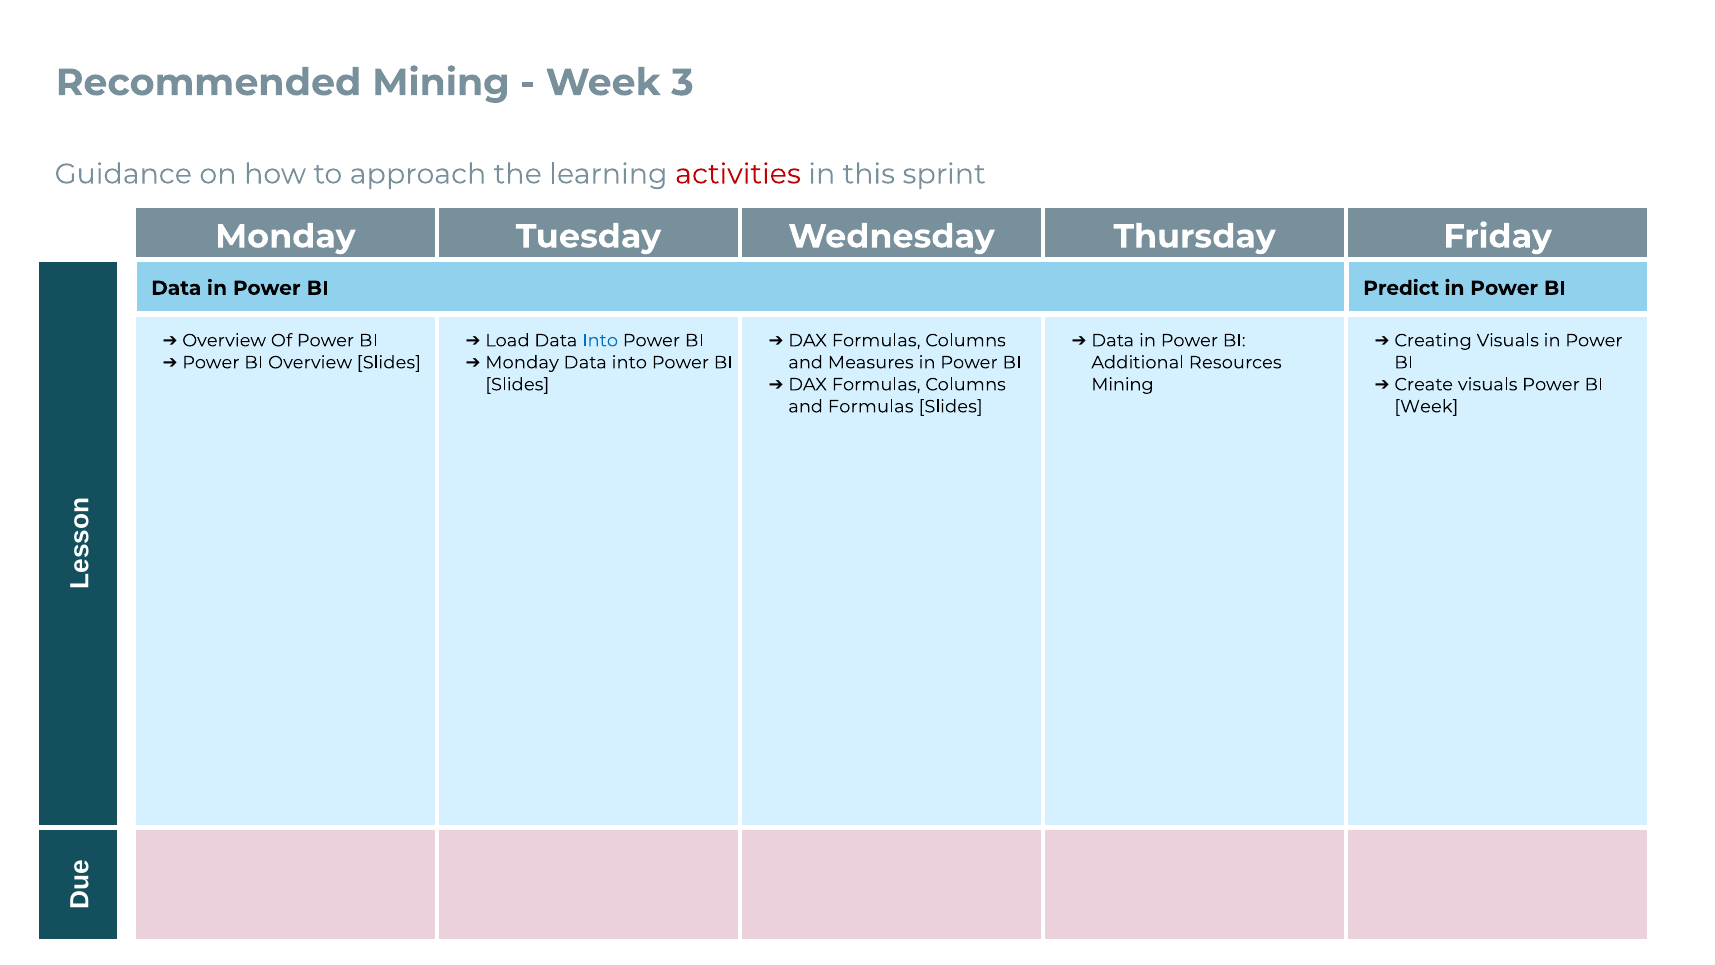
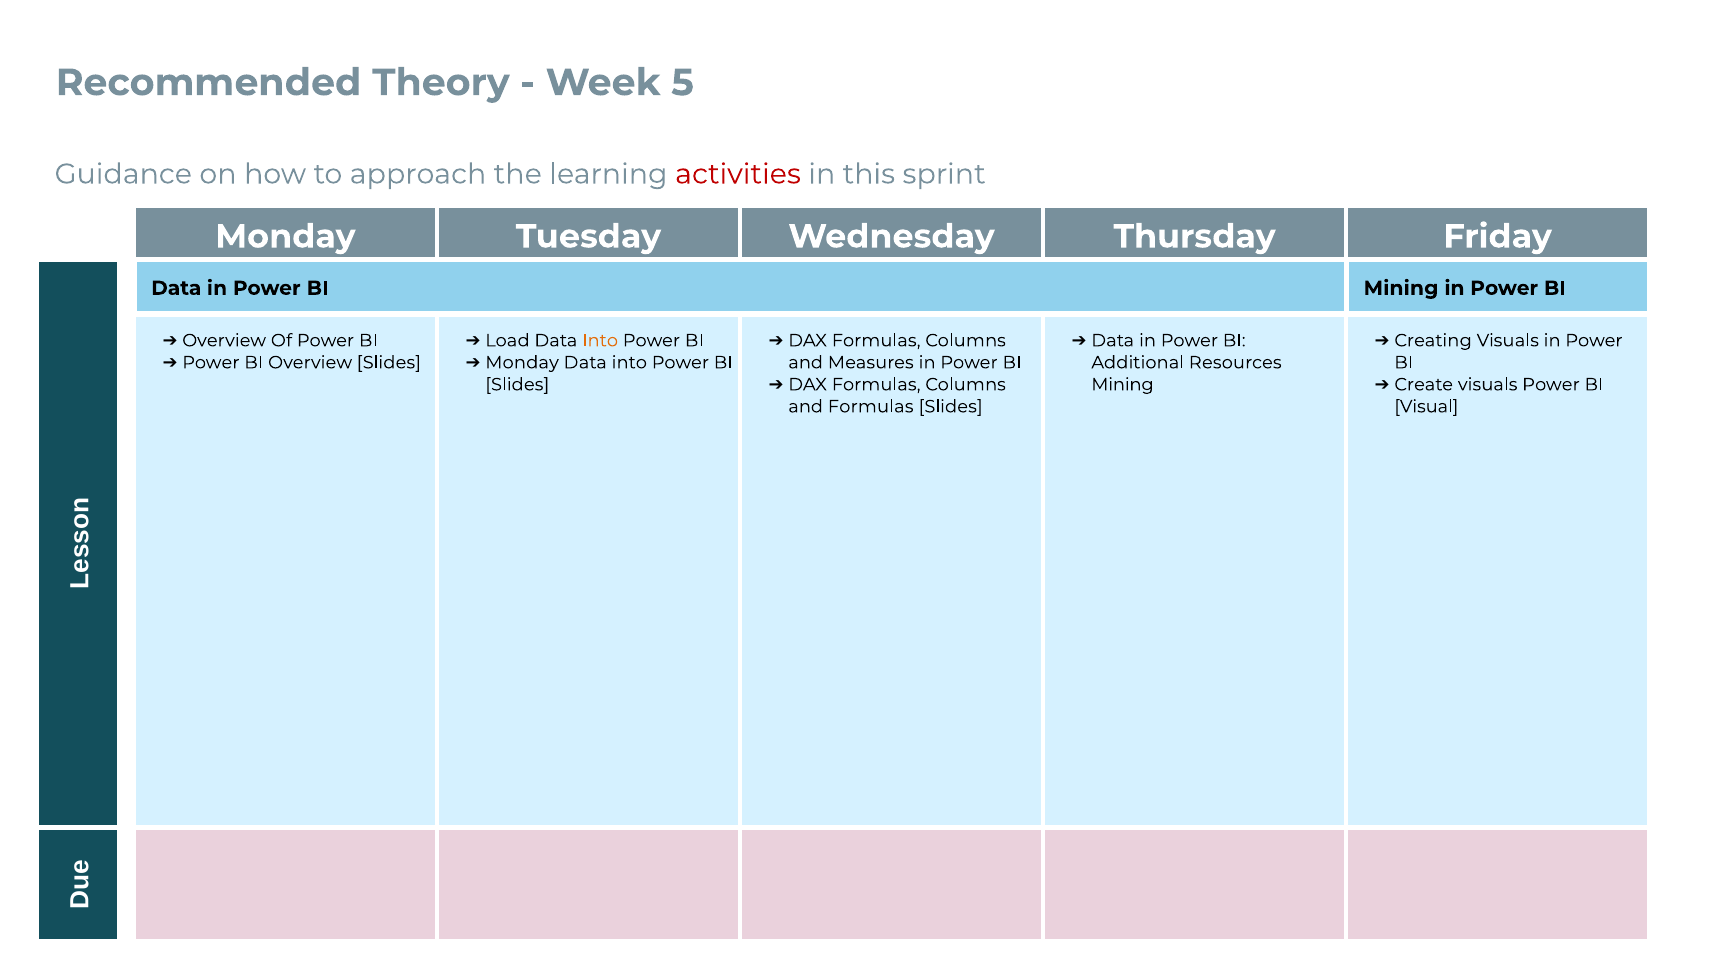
Recommended Mining: Mining -> Theory (441, 83)
3: 3 -> 5 (683, 83)
BI Predict: Predict -> Mining (1401, 288)
Into colour: blue -> orange (600, 340)
Week: Week -> Visual (1426, 406)
